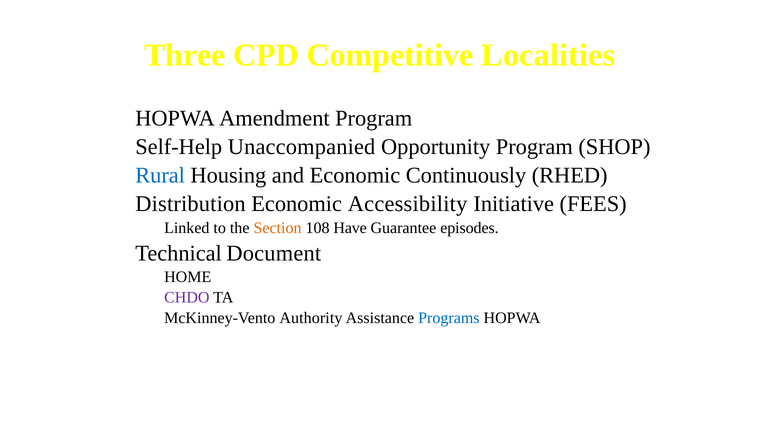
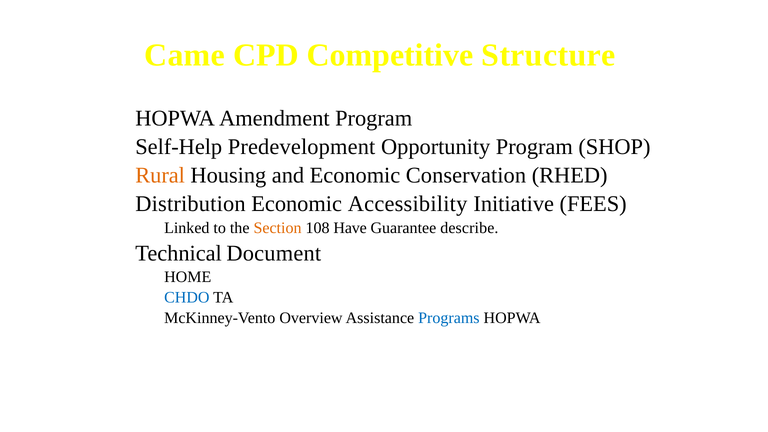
Three: Three -> Came (185, 55)
Localities: Localities -> Structure (548, 55)
Unaccompanied: Unaccompanied -> Predevelopment (302, 147)
Rural colour: blue -> orange (160, 175)
Continuously: Continuously -> Conservation (466, 175)
episodes: episodes -> describe (469, 228)
CHDO colour: purple -> blue (187, 298)
Authority: Authority -> Overview (311, 318)
